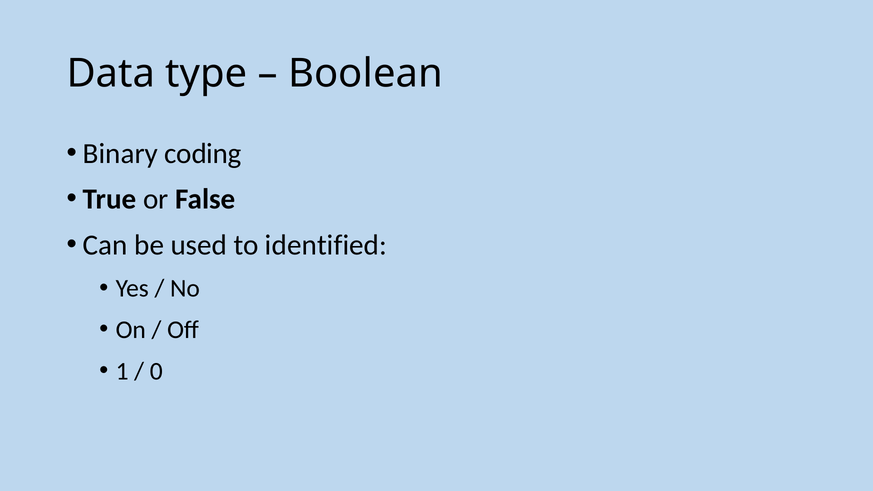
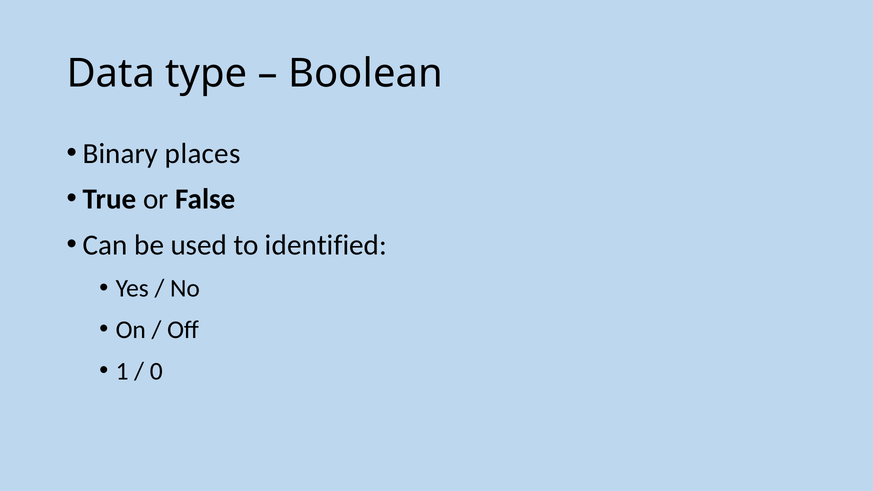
coding: coding -> places (203, 153)
